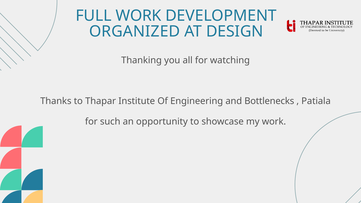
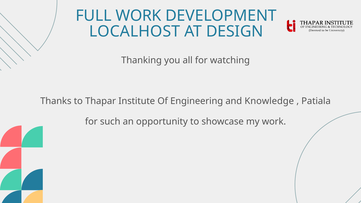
ORGANIZED: ORGANIZED -> LOCALHOST (135, 31)
Bottlenecks: Bottlenecks -> Knowledge (269, 101)
